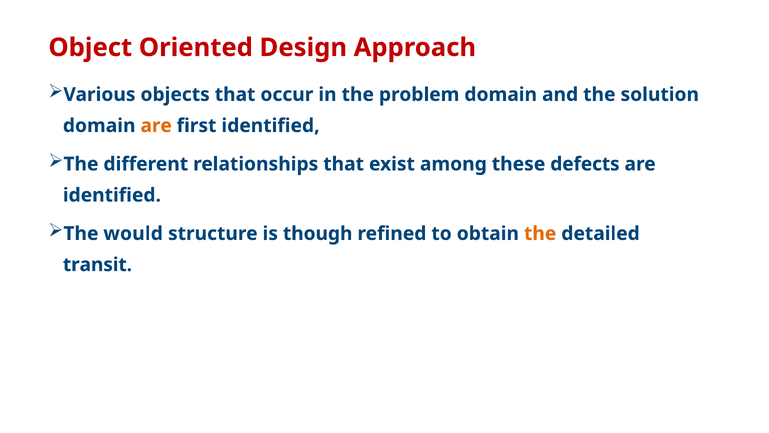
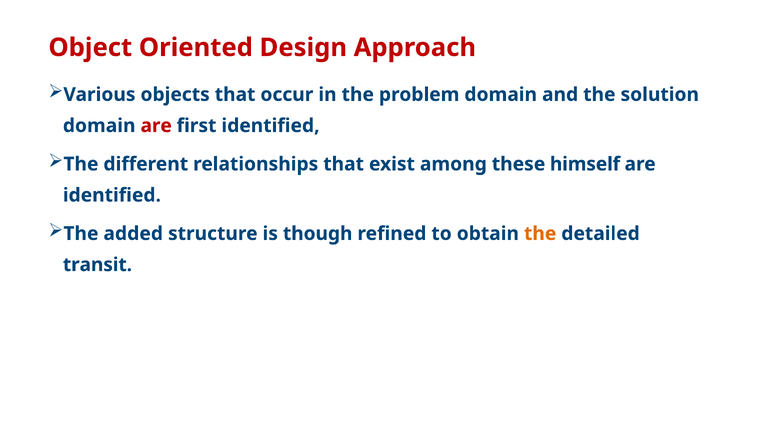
are colour: orange -> red (156, 126)
defects: defects -> himself (585, 164)
would: would -> added (133, 233)
